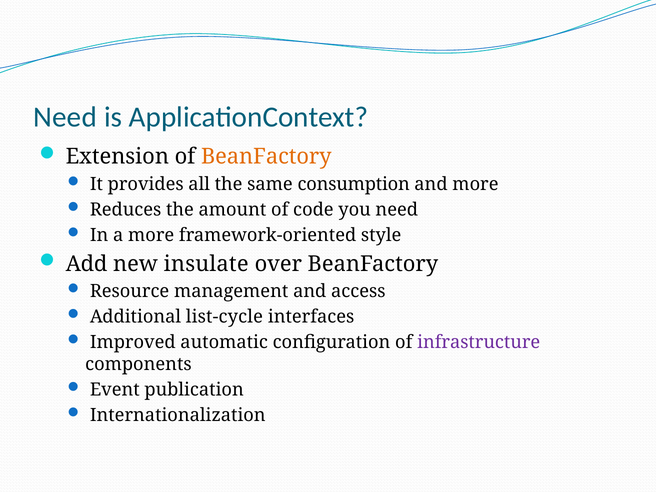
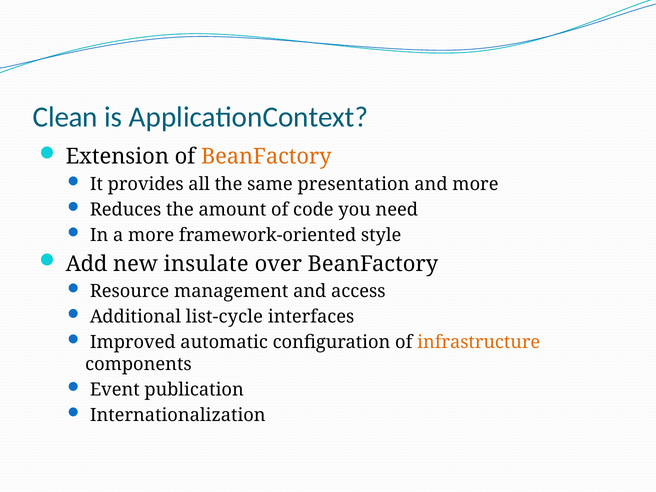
Need: Need -> Clean (65, 117)
consumption: consumption -> presentation (354, 184)
infrastructure colour: purple -> orange (479, 342)
